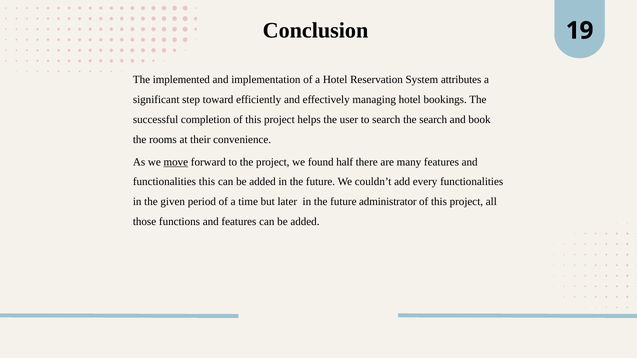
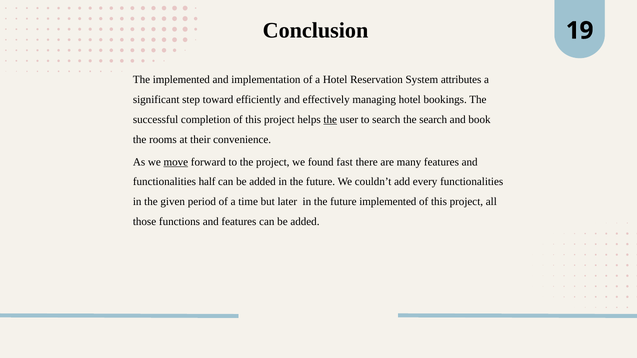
the underline: none -> present (330, 120)
half: half -> fast (345, 162)
functionalities this: this -> half (207, 182)
future administrator: administrator -> implemented (388, 202)
